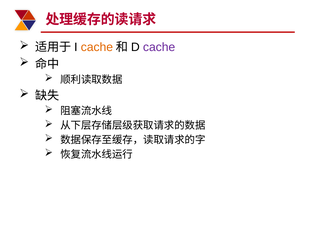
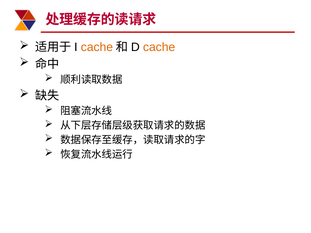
cache colour: purple -> orange (159, 47)
